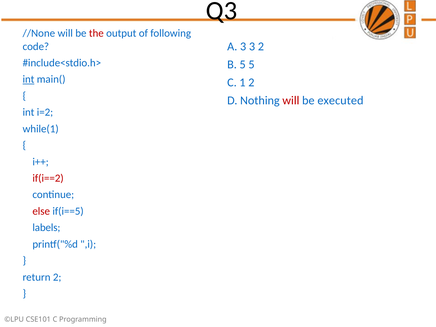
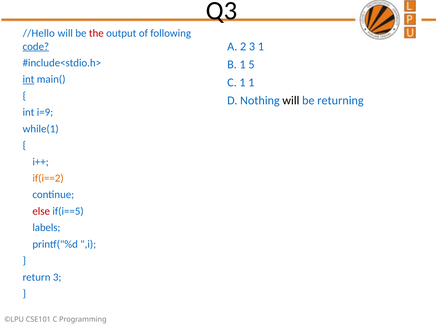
//None: //None -> //Hello (39, 33)
A 3: 3 -> 2 (243, 47)
3 2: 2 -> 1 (261, 47)
code underline: none -> present (36, 46)
B 5: 5 -> 1 (243, 64)
1 2: 2 -> 1 (251, 82)
will colour: red -> black (291, 100)
executed: executed -> returning (340, 100)
i=2: i=2 -> i=9 (45, 112)
if(i==2 colour: red -> orange (48, 178)
return 2: 2 -> 3 (57, 277)
